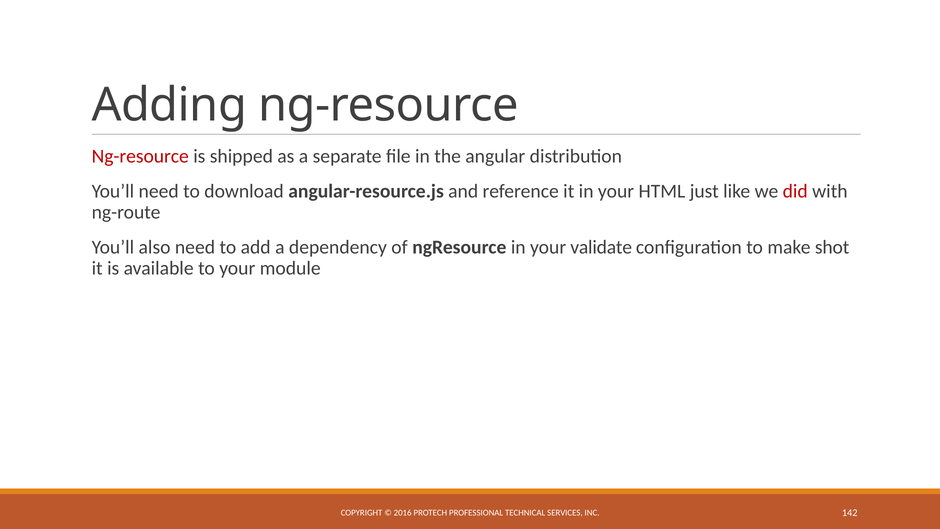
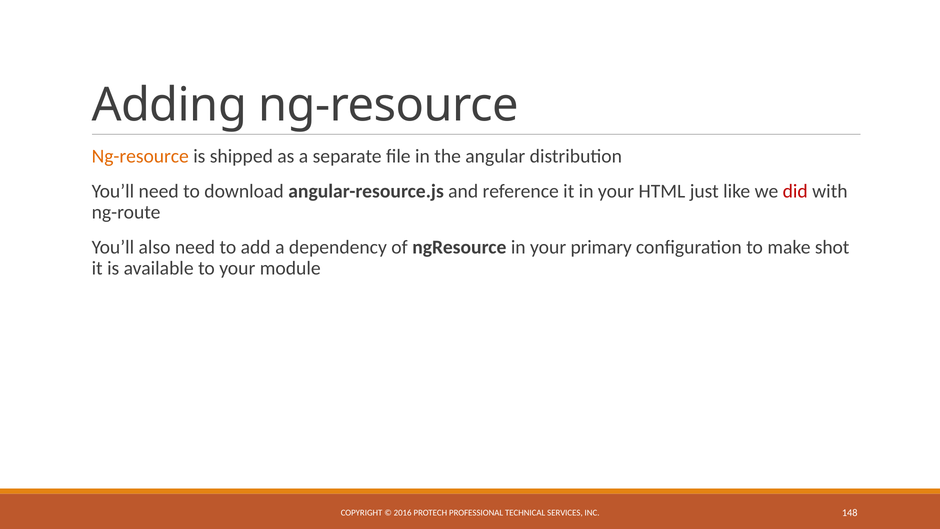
Ng-resource colour: red -> orange (140, 156)
validate: validate -> primary (601, 247)
142: 142 -> 148 (850, 513)
